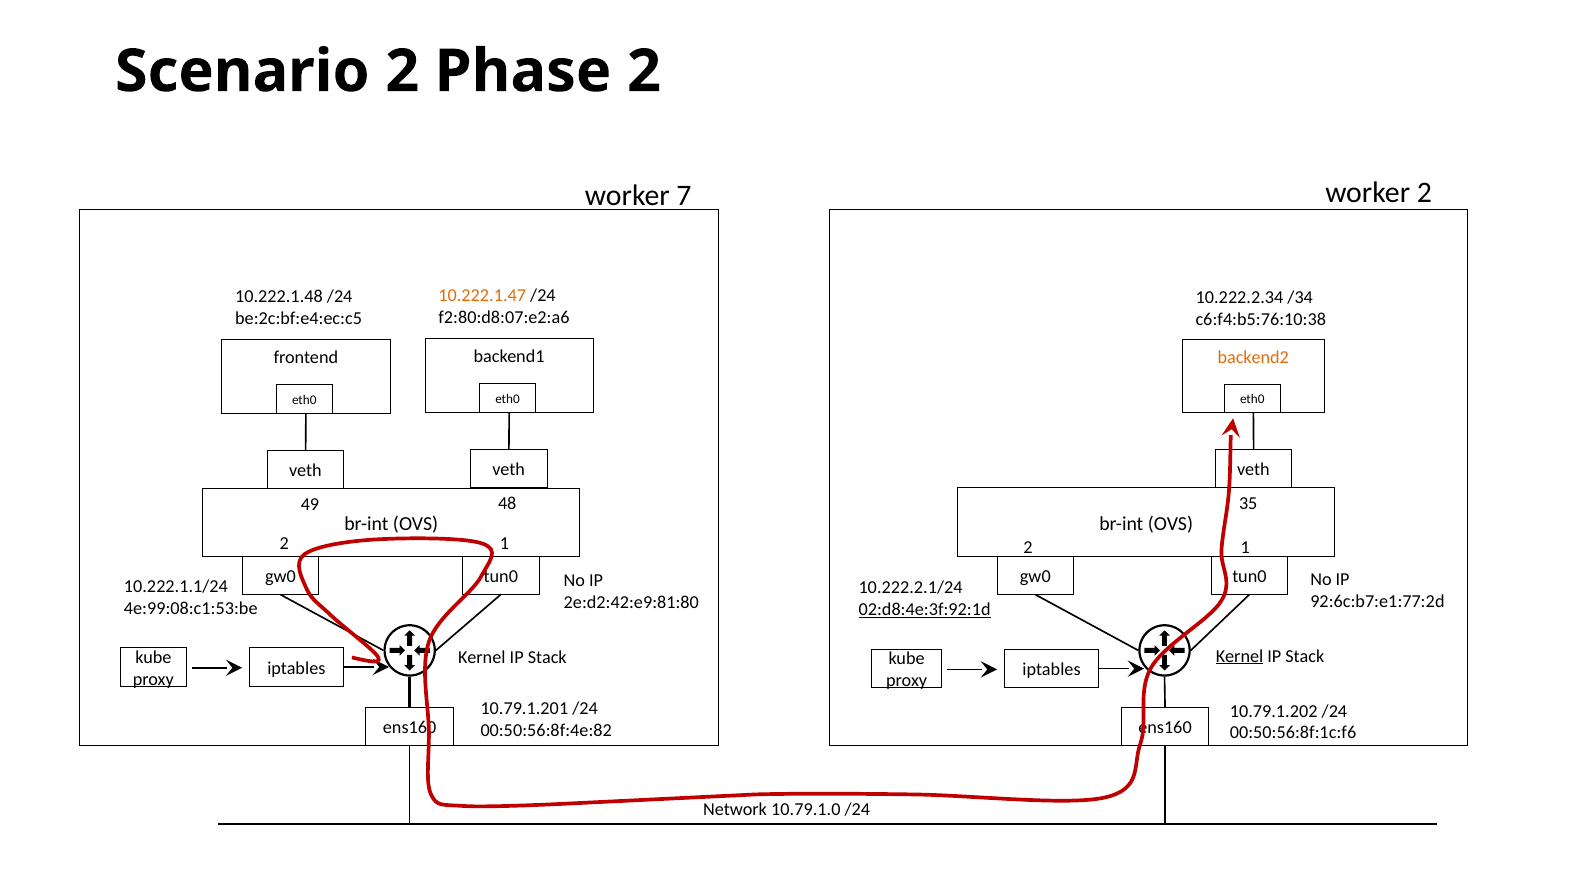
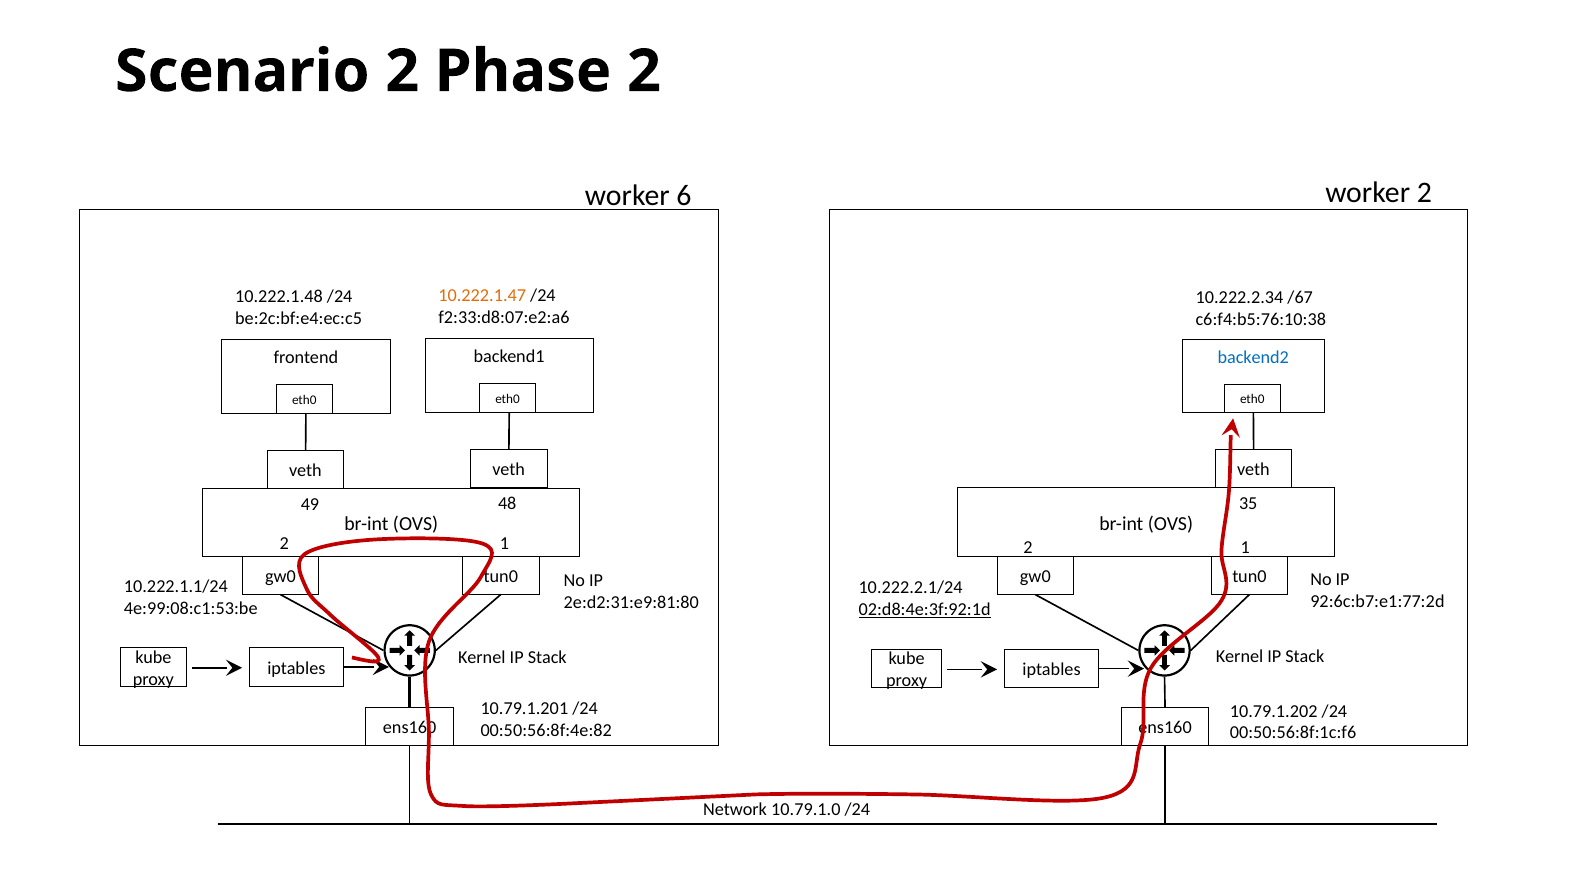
7: 7 -> 6 (684, 195)
/34: /34 -> /67 (1300, 298)
f2:80:d8:07:e2:a6: f2:80:d8:07:e2:a6 -> f2:33:d8:07:e2:a6 (504, 317)
backend2 colour: orange -> blue (1253, 357)
2e:d2:42:e9:81:80: 2e:d2:42:e9:81:80 -> 2e:d2:31:e9:81:80 (631, 602)
Kernel underline: present -> none (1240, 656)
